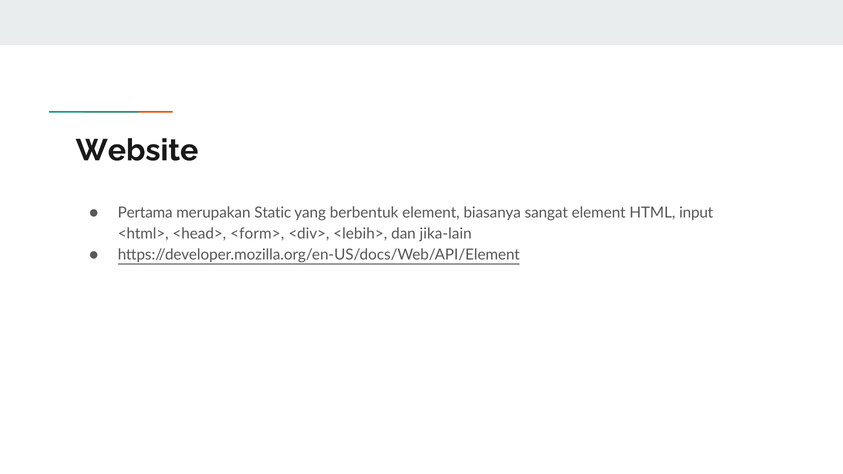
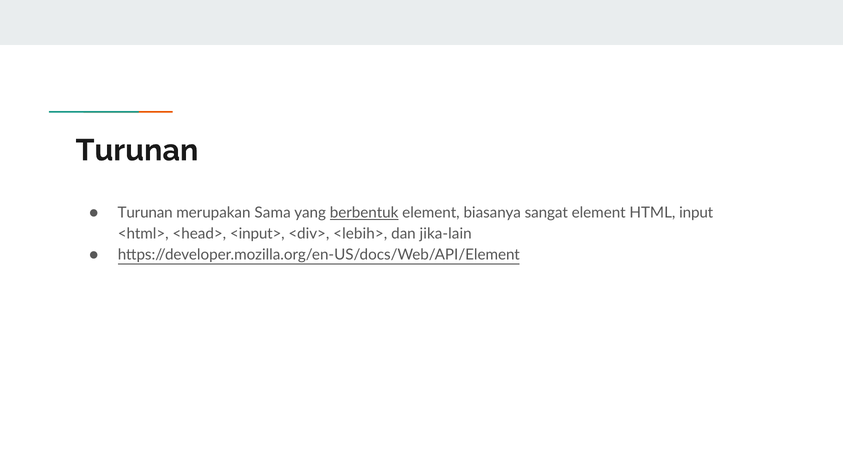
Website: Website -> Turunan (137, 150)
Pertama: Pertama -> Turunan (145, 213)
Static: Static -> Sama (273, 213)
berbentuk underline: none -> present (364, 213)
<form>: <form> -> <input> (257, 234)
